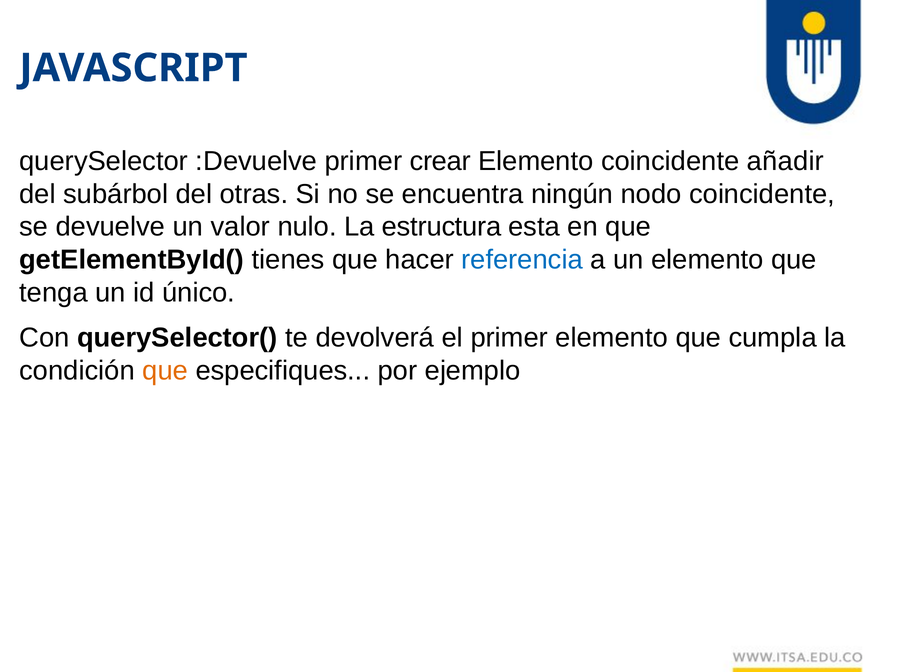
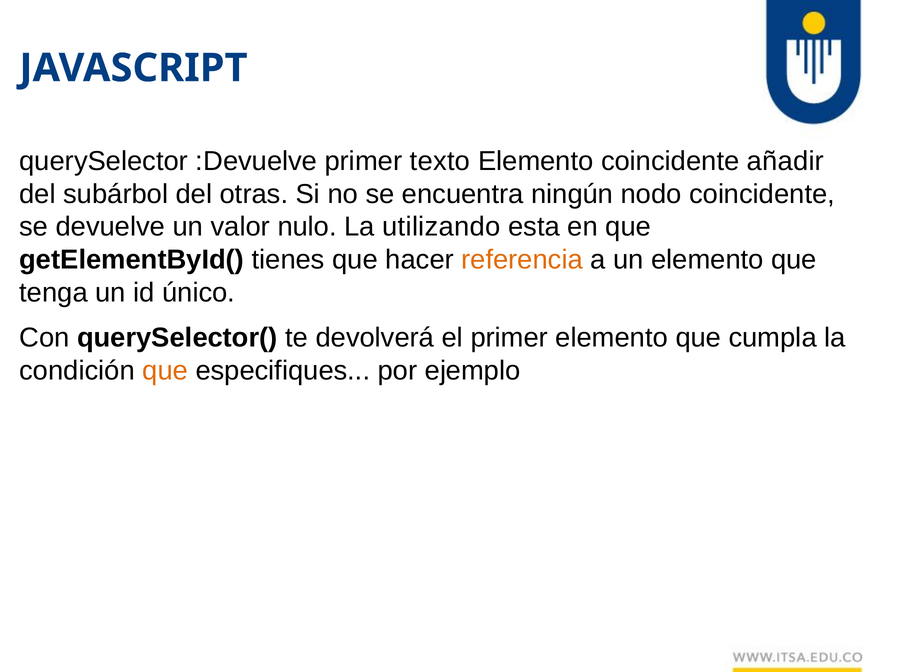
crear: crear -> texto (440, 161)
estructura: estructura -> utilizando (441, 227)
referencia colour: blue -> orange (522, 260)
